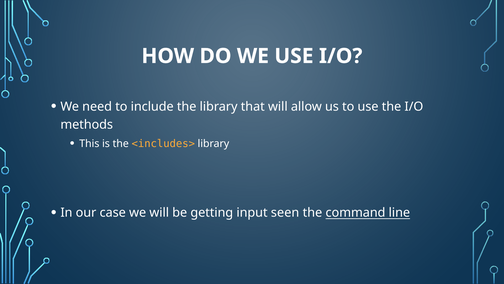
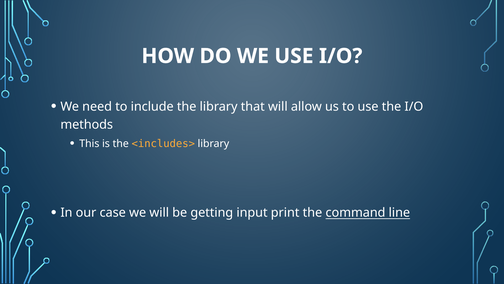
seen: seen -> print (285, 212)
